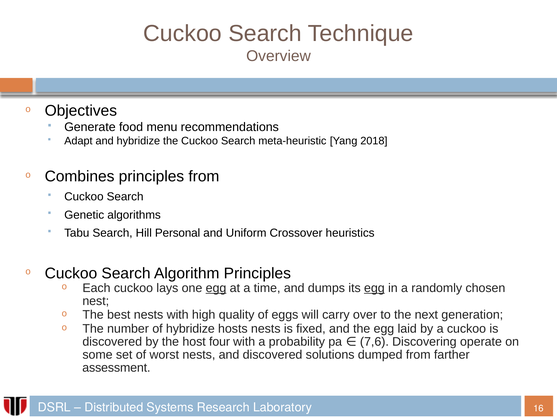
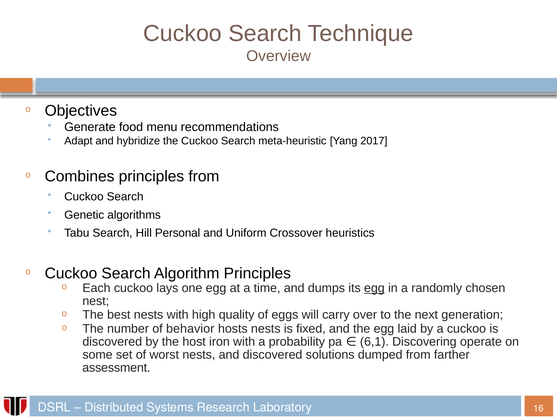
2018: 2018 -> 2017 (374, 141)
egg underline: present -> none (216, 288)
of hybridize: hybridize -> behavior (190, 329)
four: four -> iron (219, 342)
7,6: 7,6 -> 6,1 (373, 342)
